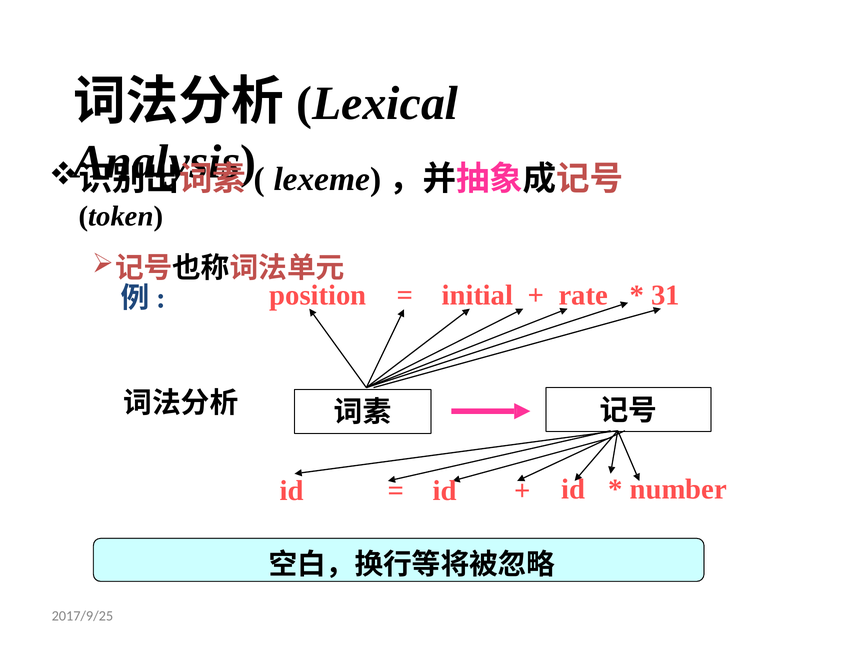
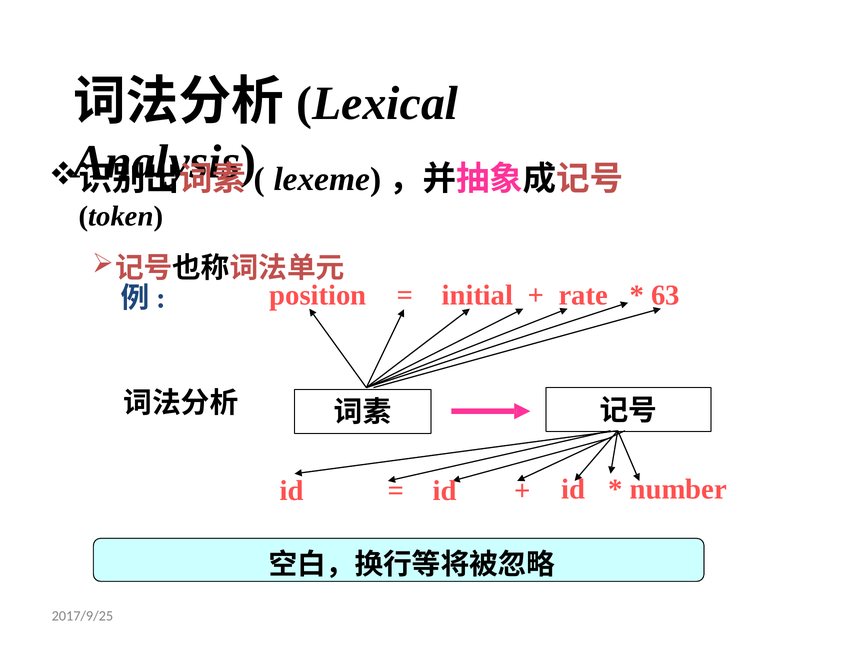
31: 31 -> 63 (665, 296)
